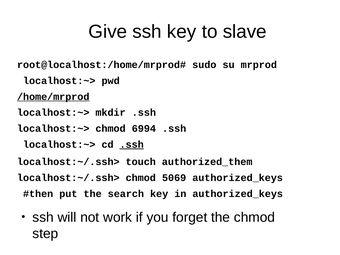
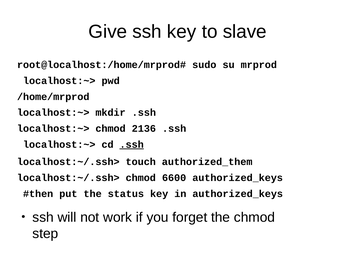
/home/mrprod underline: present -> none (53, 97)
6994: 6994 -> 2136 (144, 128)
5069: 5069 -> 6600 (174, 178)
search: search -> status (126, 194)
